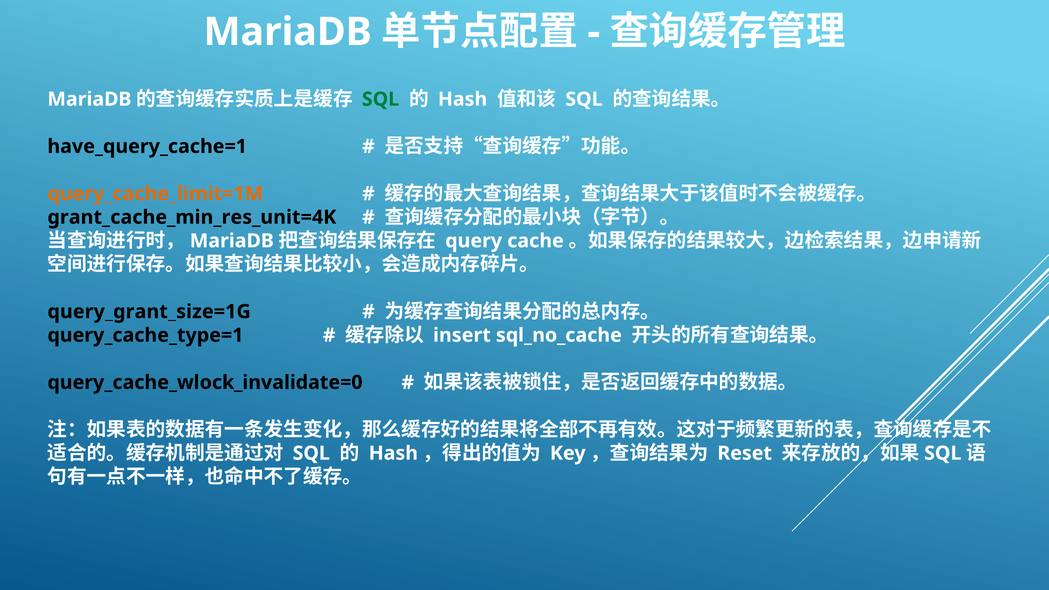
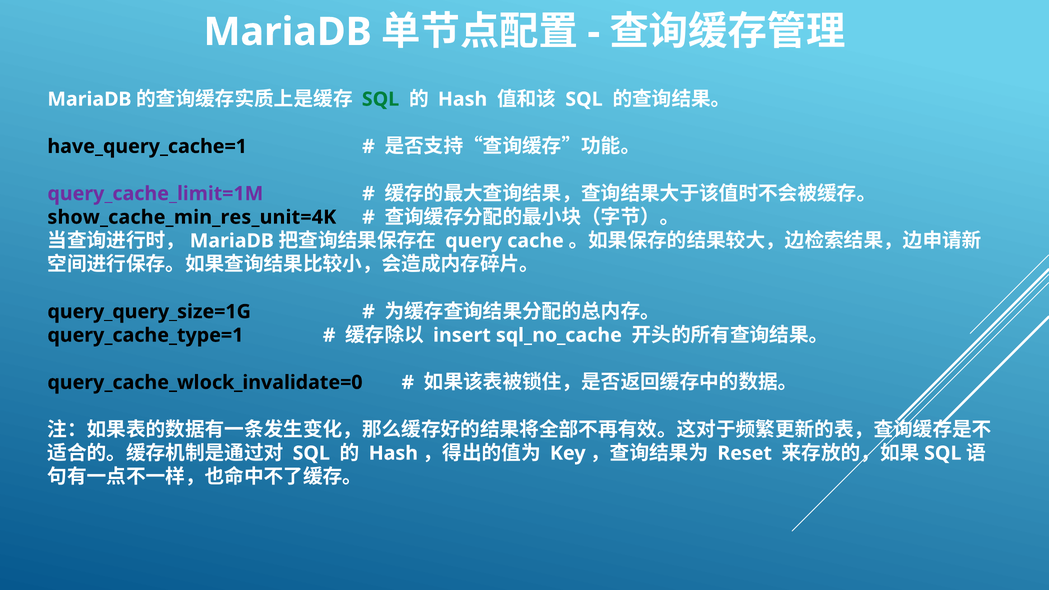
query_cache_limit=1M colour: orange -> purple (155, 194)
grant_cache_min_res_unit=4K: grant_cache_min_res_unit=4K -> show_cache_min_res_unit=4K (192, 217)
query_grant_size=1G: query_grant_size=1G -> query_query_size=1G (149, 312)
